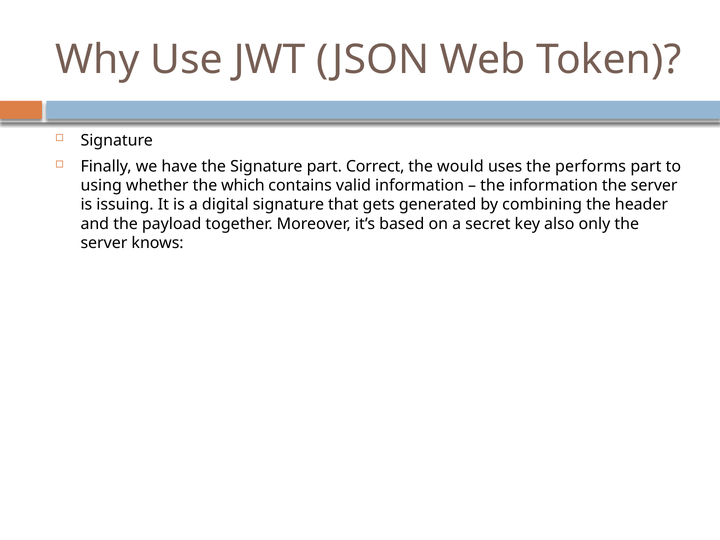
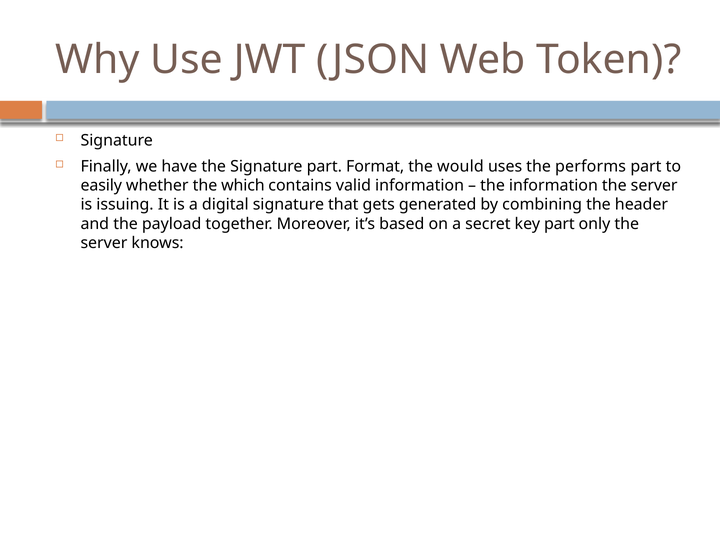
Correct: Correct -> Format (375, 166)
using: using -> easily (101, 186)
key also: also -> part (559, 224)
